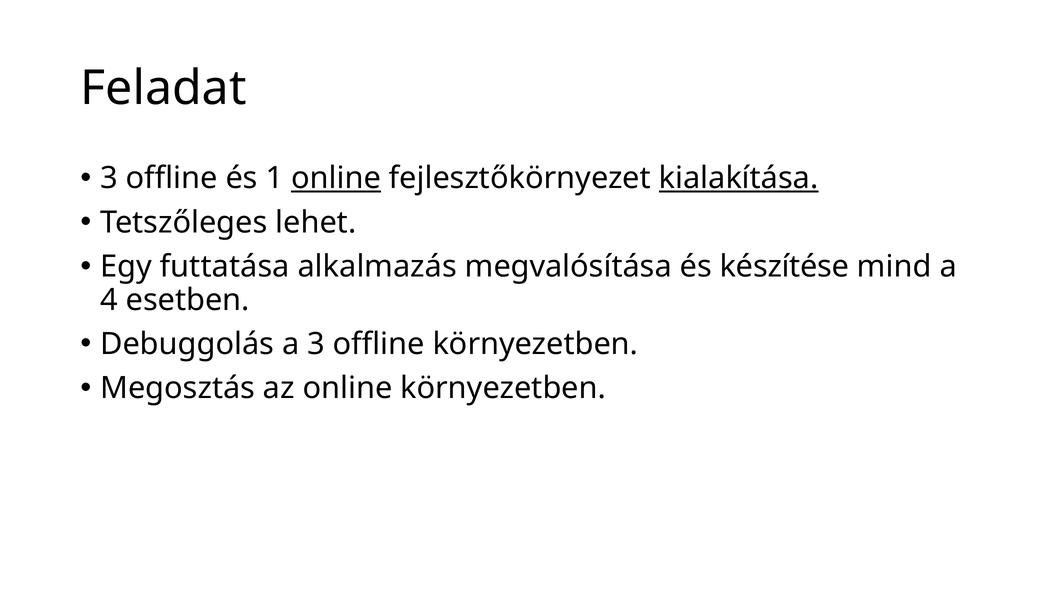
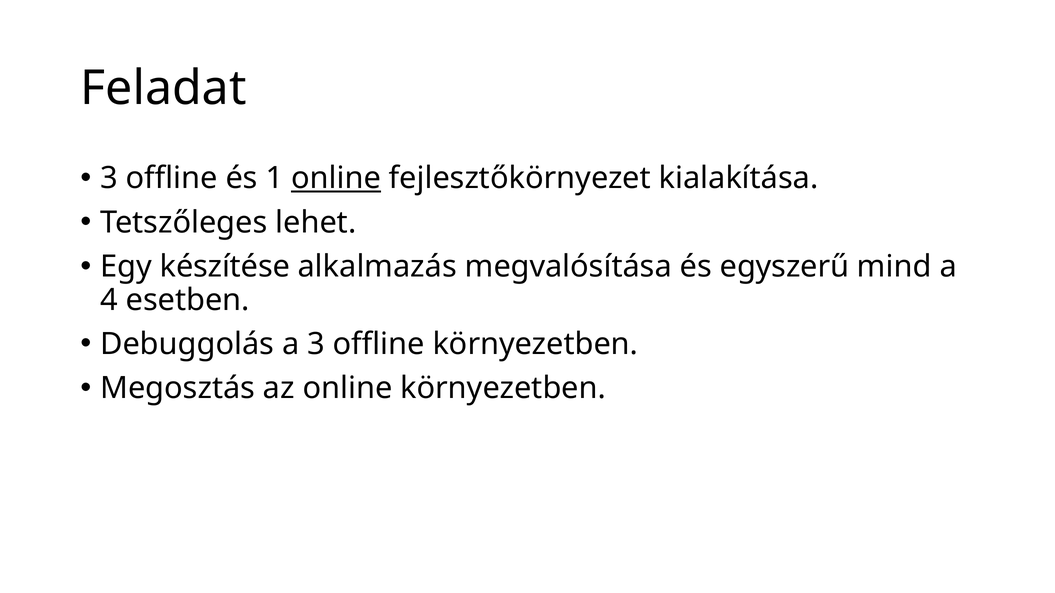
kialakítása underline: present -> none (739, 178)
futtatása: futtatása -> készítése (225, 267)
készítése: készítése -> egyszerű (784, 267)
